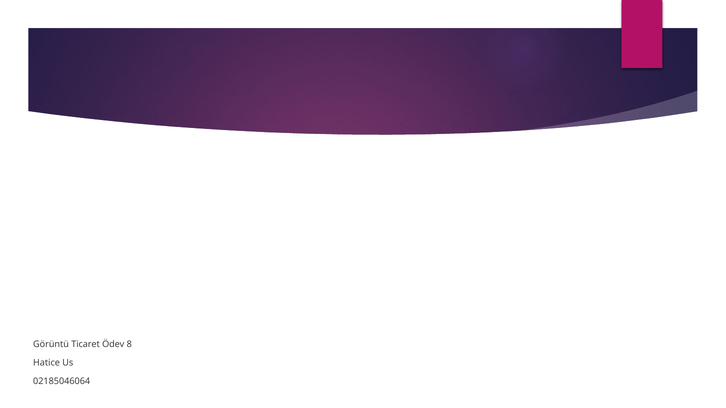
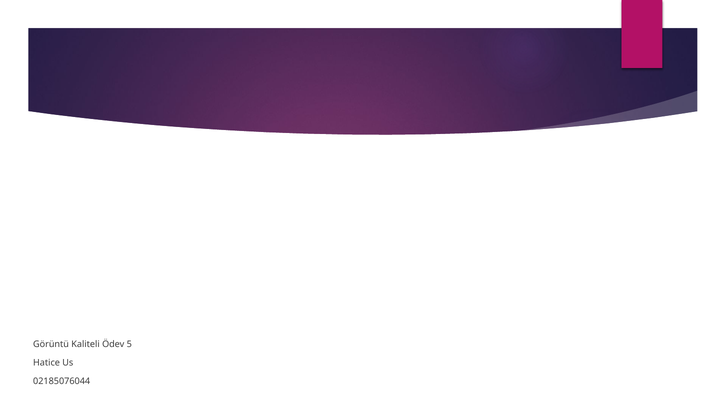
Ticaret: Ticaret -> Kaliteli (86, 345)
8: 8 -> 5 (129, 345)
02185046064: 02185046064 -> 02185076044 (62, 382)
